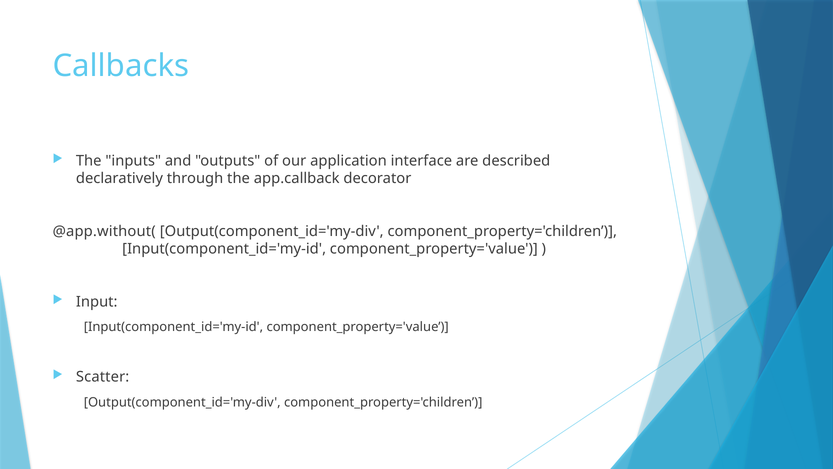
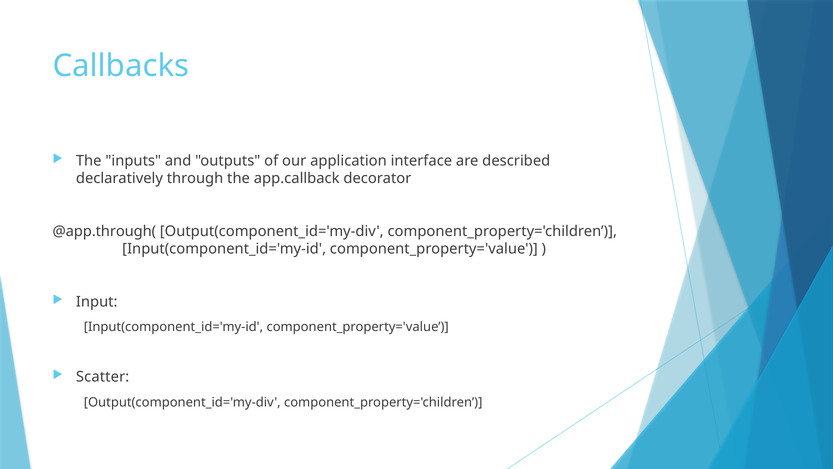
@app.without(: @app.without( -> @app.through( (104, 231)
